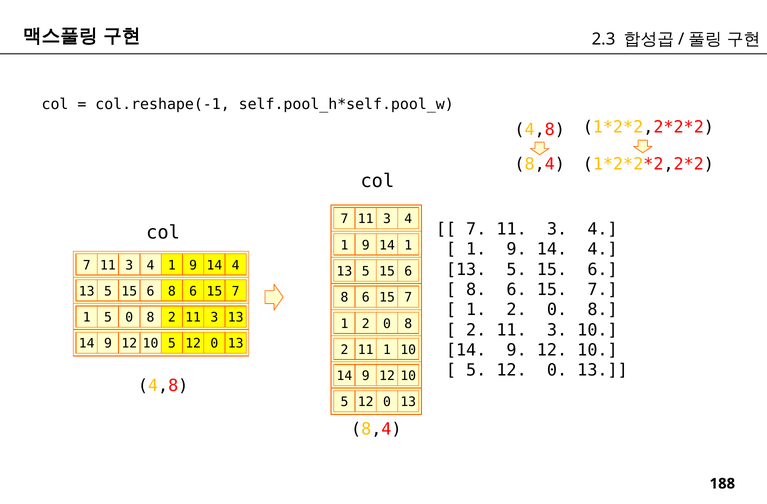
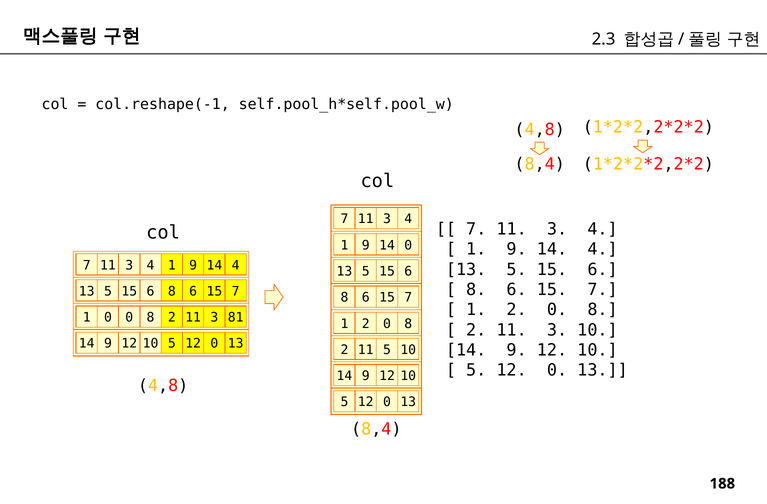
14 1: 1 -> 0 (408, 245)
1 5: 5 -> 0 (108, 317)
3 13: 13 -> 81 (236, 317)
11 1: 1 -> 5 (387, 350)
